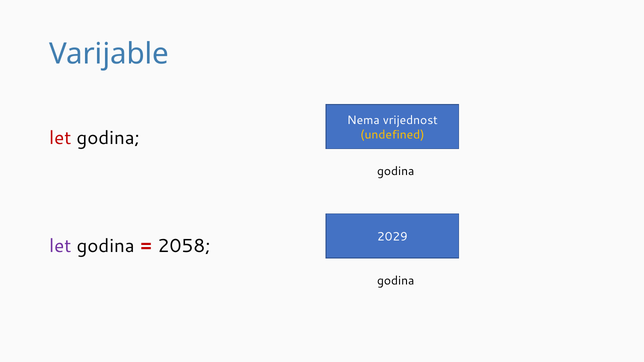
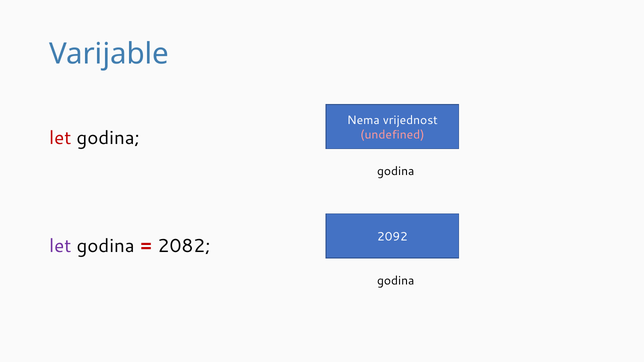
undefined colour: yellow -> pink (392, 135)
2029: 2029 -> 2092 (392, 237)
2058: 2058 -> 2082 (184, 246)
